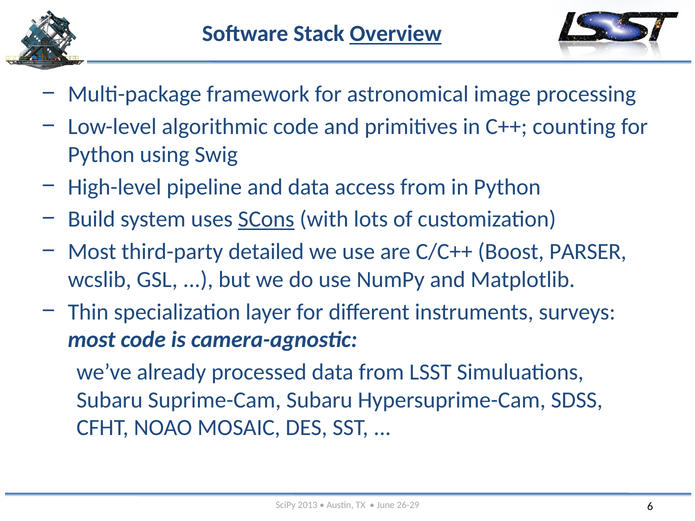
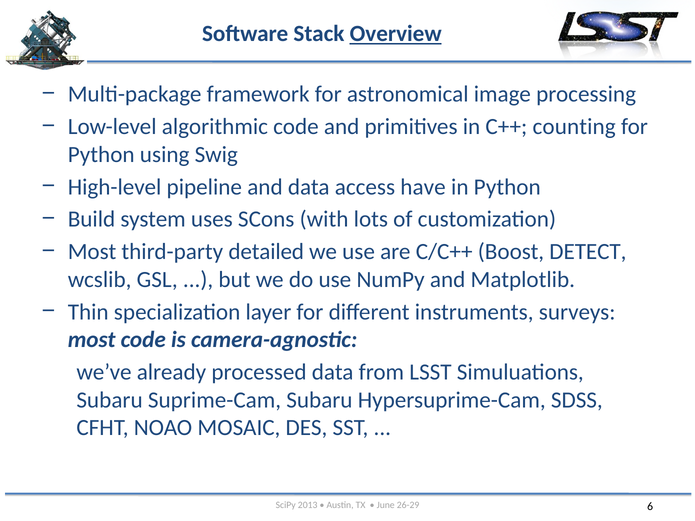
access from: from -> have (423, 187)
SCons underline: present -> none (266, 219)
PARSER: PARSER -> DETECT (588, 252)
